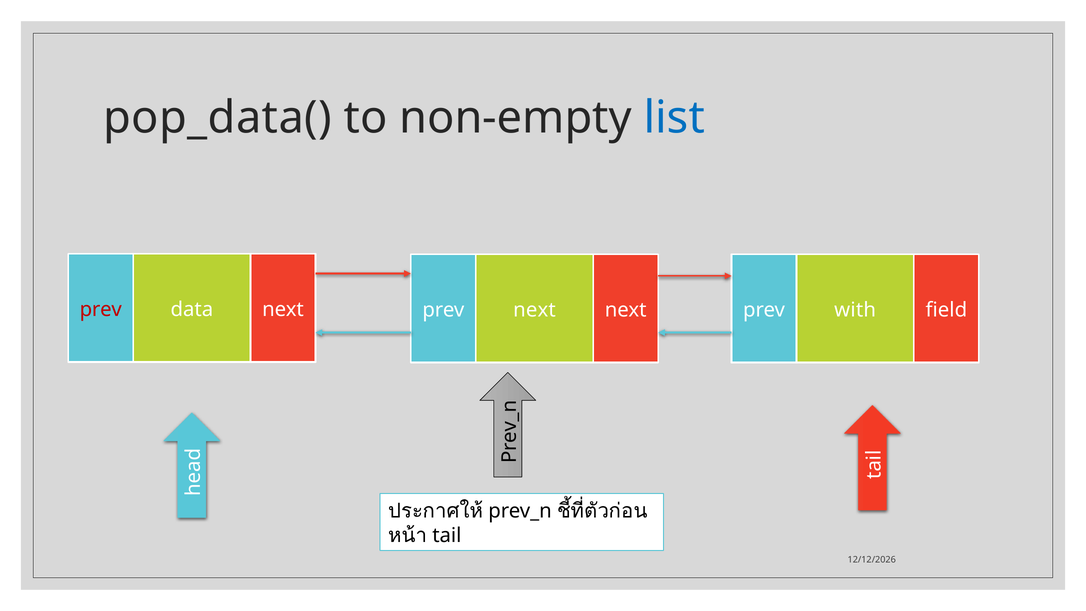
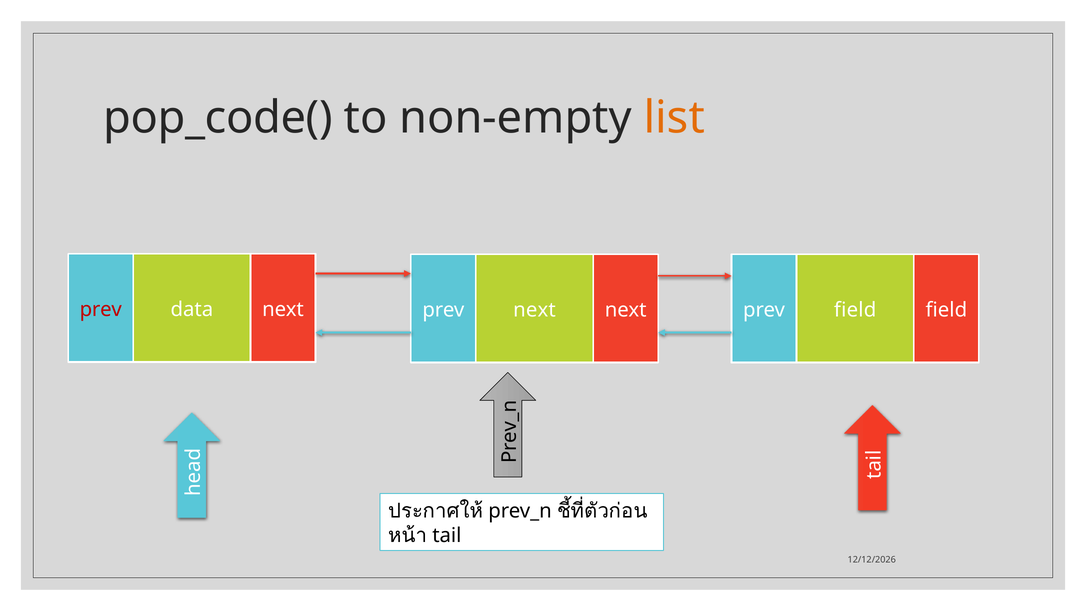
pop_data(: pop_data( -> pop_code( (218, 118)
list colour: blue -> orange (674, 118)
next with: with -> field (855, 310)
